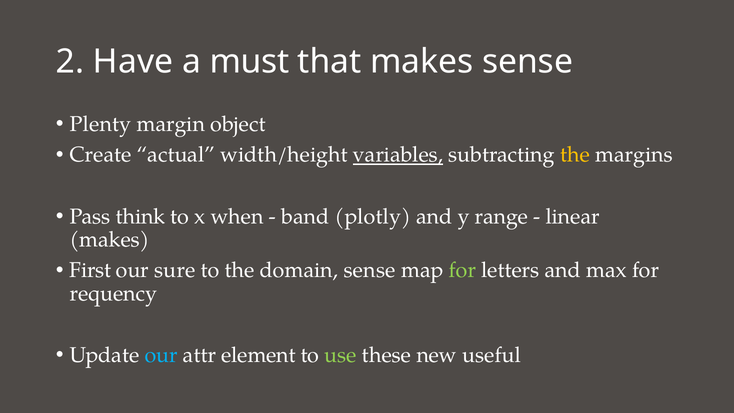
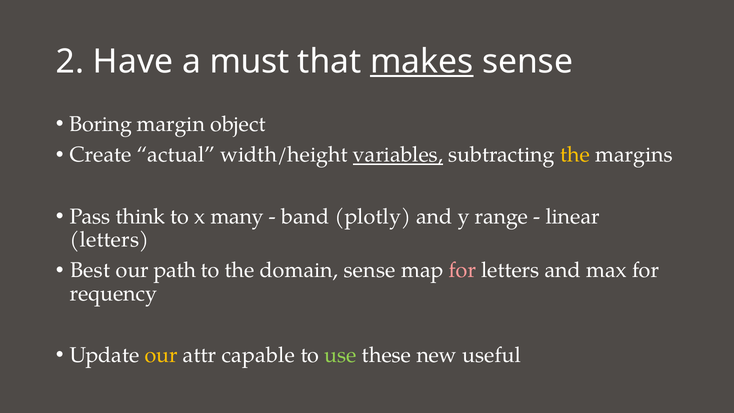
makes underline: none -> present (422, 62)
Plenty: Plenty -> Boring (101, 124)
when: when -> many (237, 216)
makes: makes -> letters (109, 240)
First: First -> Best (90, 270)
sure: sure -> path (175, 270)
for colour: light green -> pink (463, 270)
our colour: light blue -> yellow (161, 355)
element: element -> capable (258, 355)
